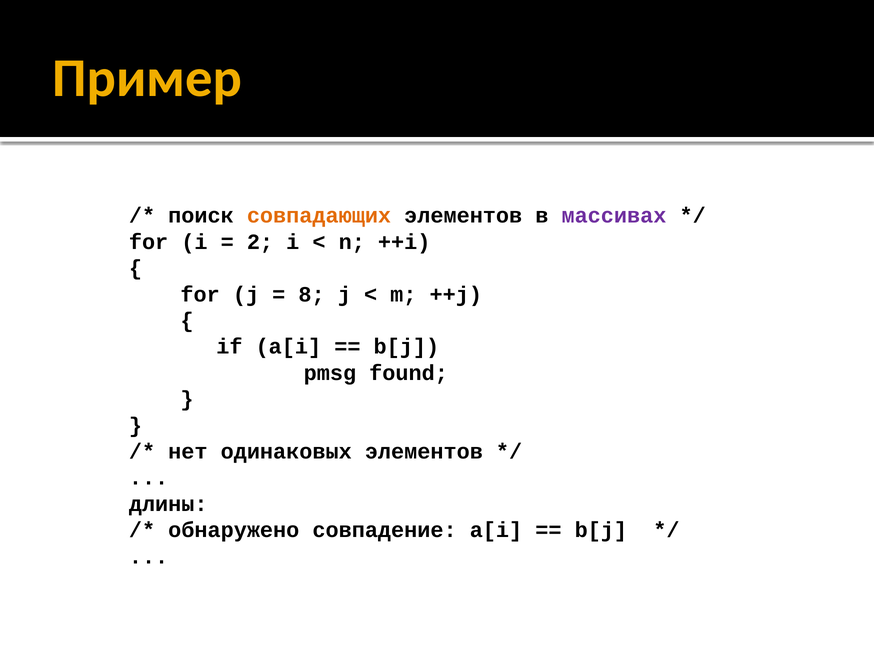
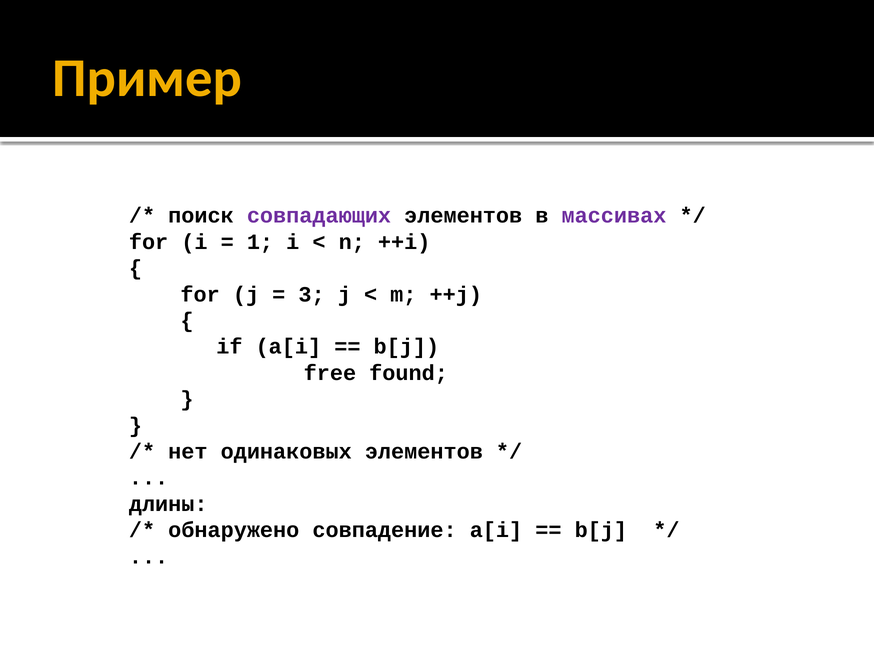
совпадающих colour: orange -> purple (319, 216)
2: 2 -> 1 (260, 242)
8: 8 -> 3 (312, 295)
pmsg: pmsg -> free (330, 373)
